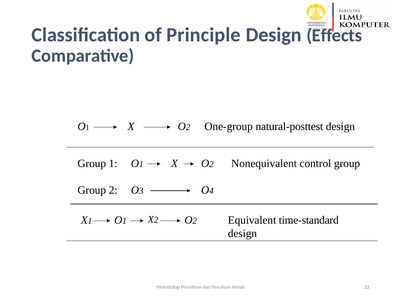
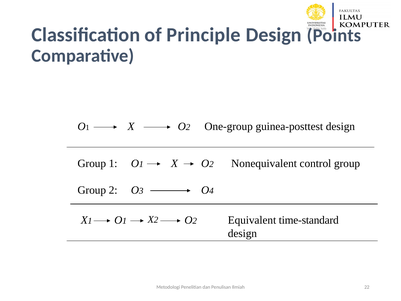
Effects: Effects -> Points (334, 36)
natural-posttest: natural-posttest -> guinea-posttest (289, 126)
